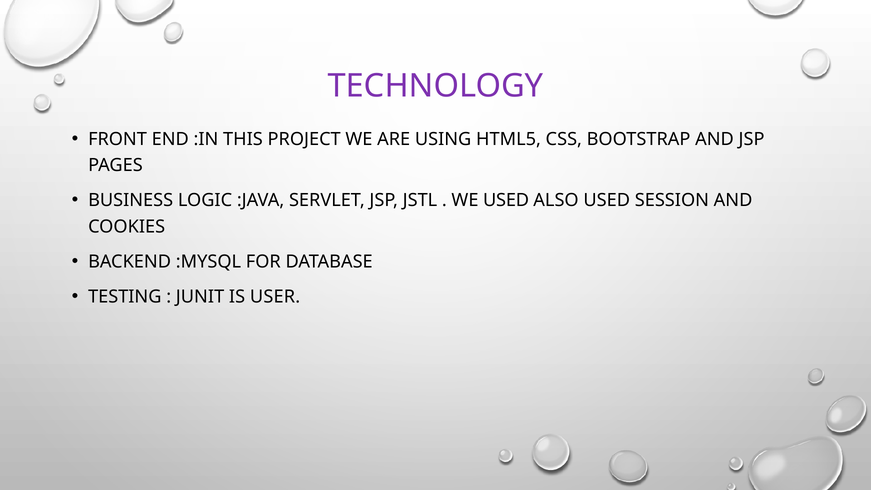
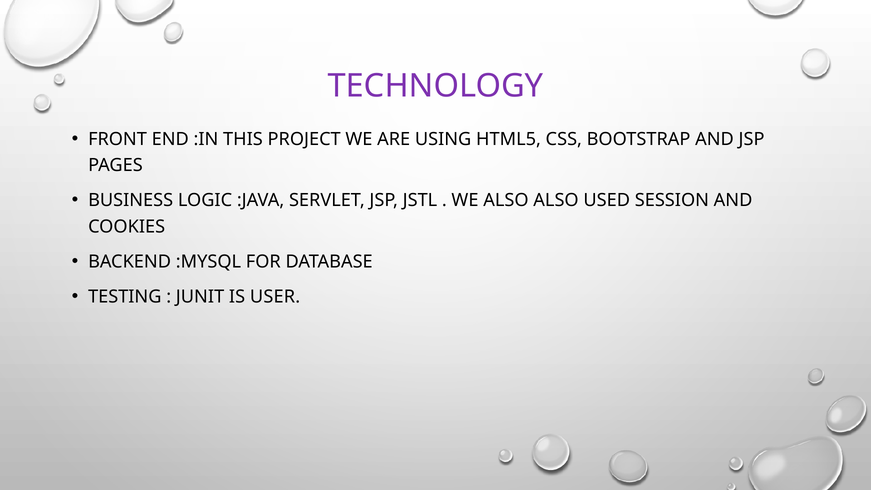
WE USED: USED -> ALSO (506, 200)
